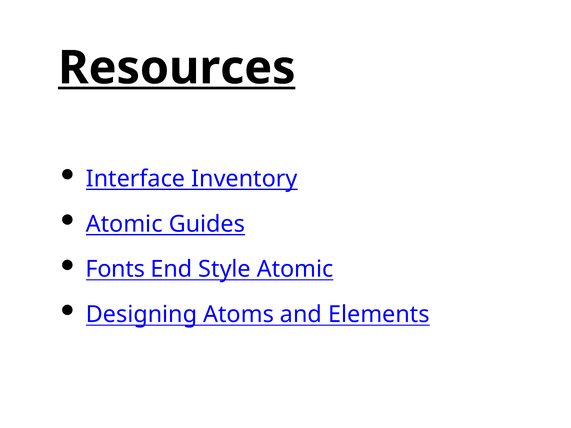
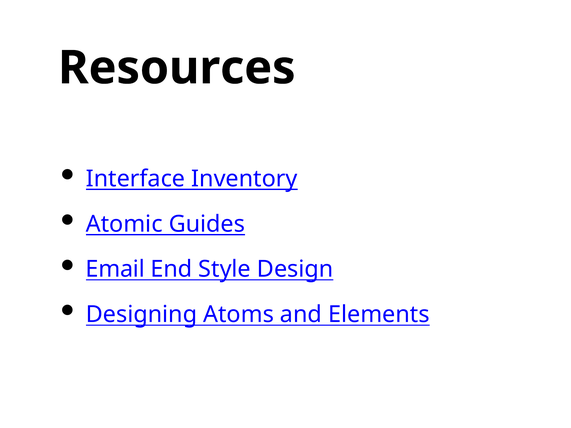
Resources underline: present -> none (177, 68)
Fonts: Fonts -> Email (115, 269)
Style Atomic: Atomic -> Design (295, 269)
